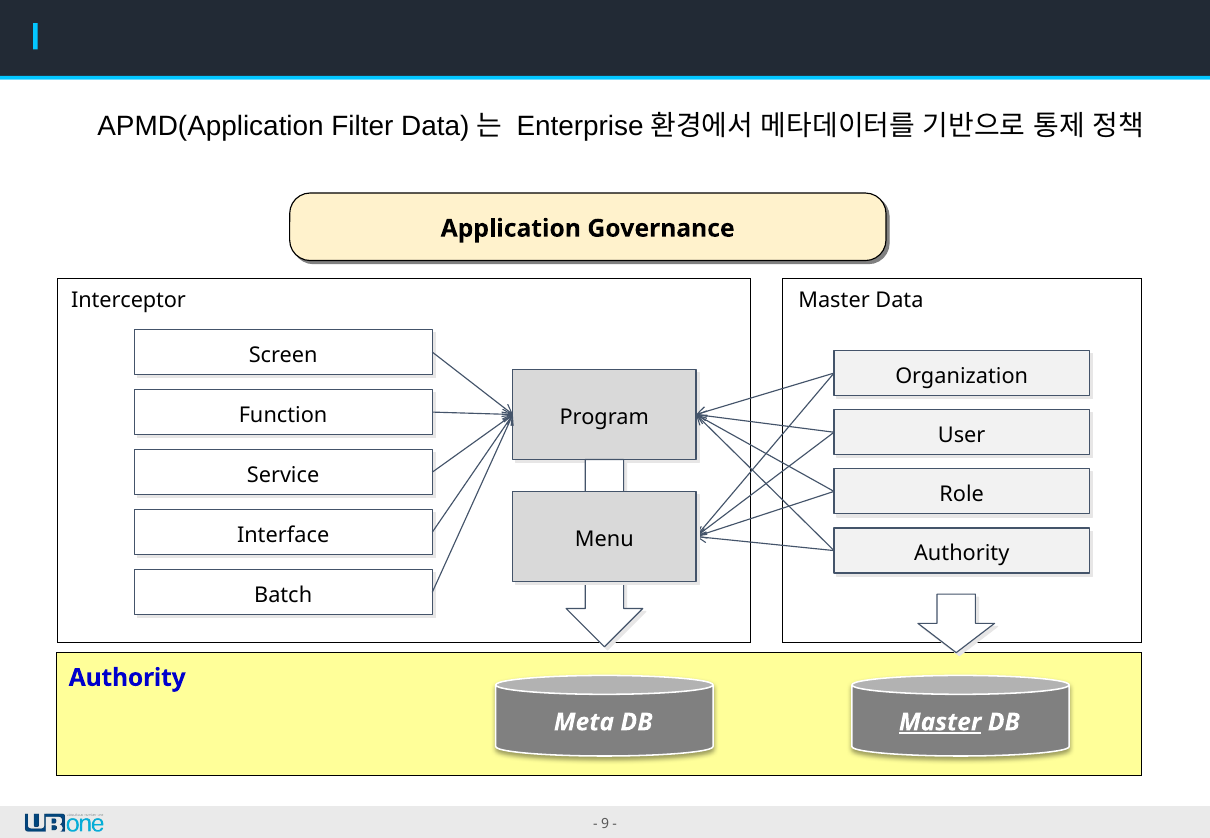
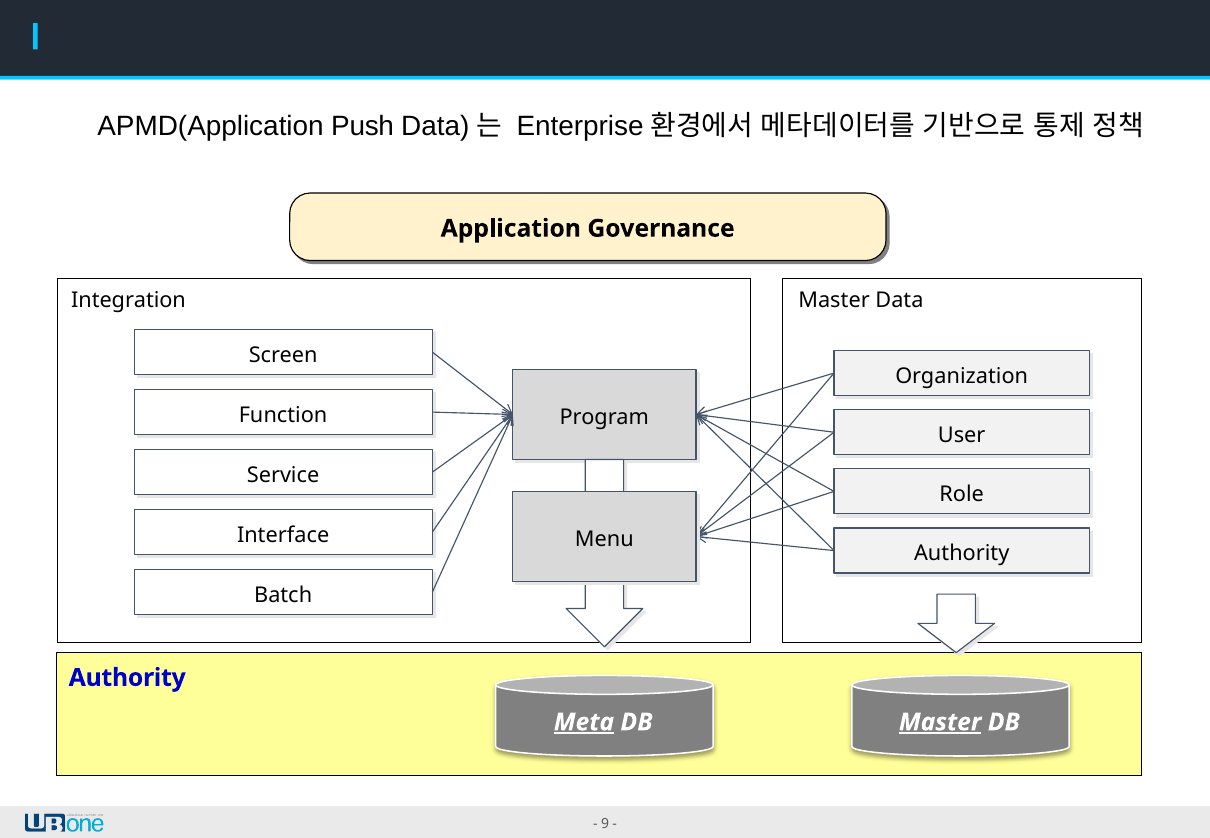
Filter: Filter -> Push (363, 126)
Interceptor: Interceptor -> Integration (128, 300)
Meta underline: none -> present (584, 722)
